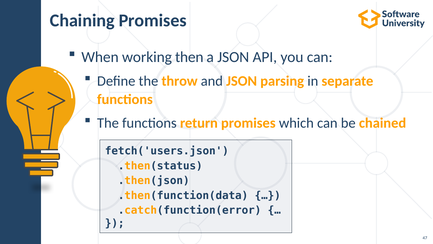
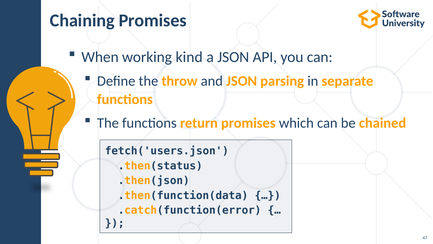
then: then -> kind (189, 57)
